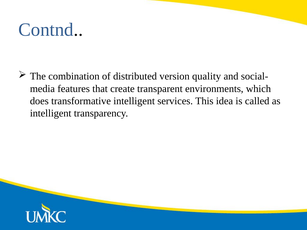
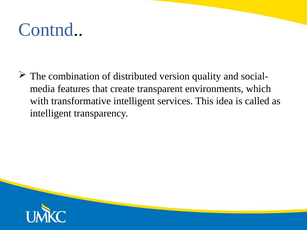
does: does -> with (39, 101)
